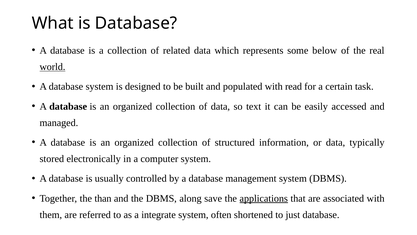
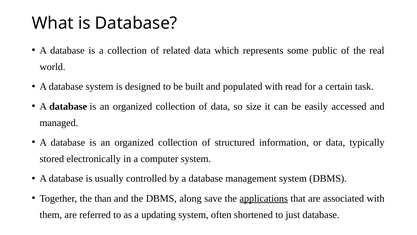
below: below -> public (325, 50)
world underline: present -> none (52, 67)
text: text -> size (254, 106)
integrate: integrate -> updating (159, 214)
